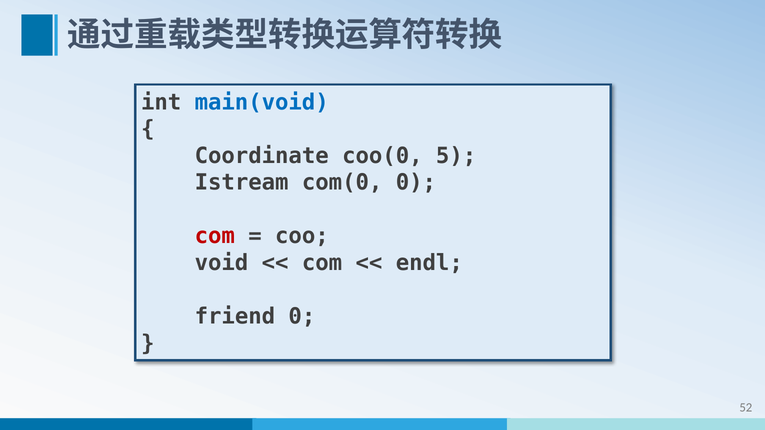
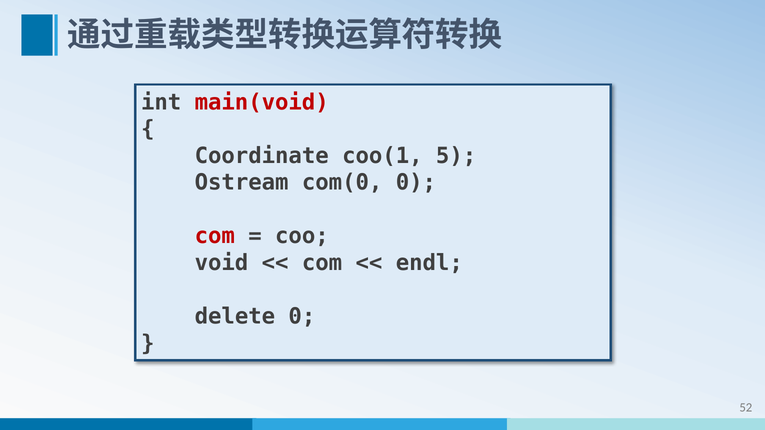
main(void colour: blue -> red (262, 102)
coo(0: coo(0 -> coo(1 (382, 156)
Istream: Istream -> Ostream (242, 183)
friend: friend -> delete (235, 317)
